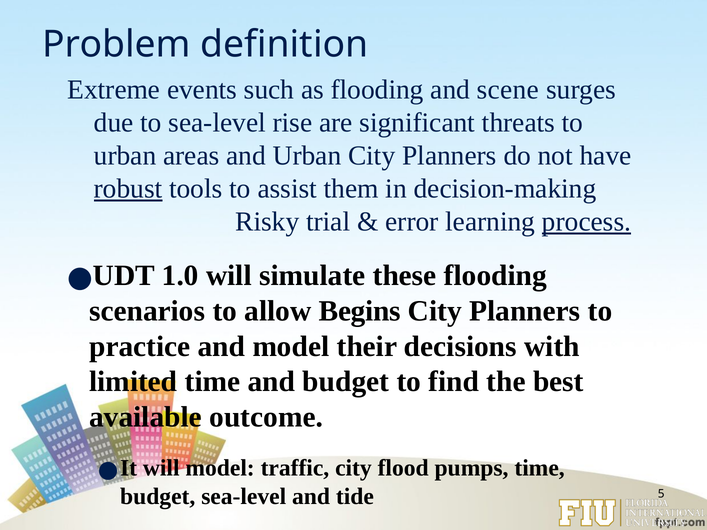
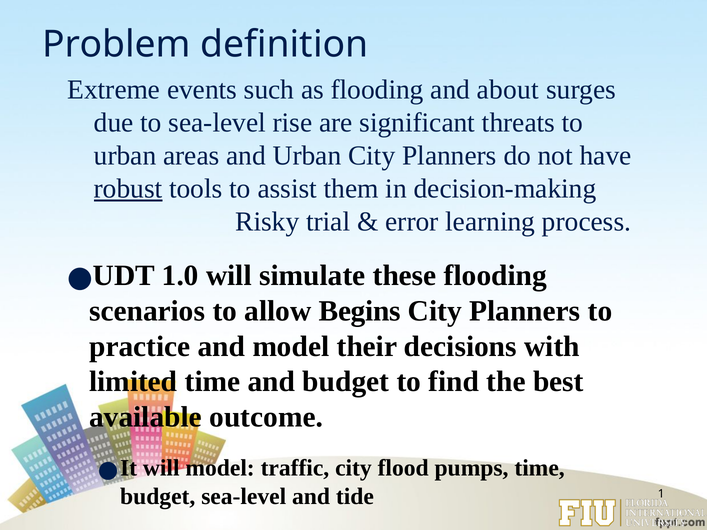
scene: scene -> about (508, 90)
process underline: present -> none (587, 222)
5: 5 -> 1 (661, 494)
